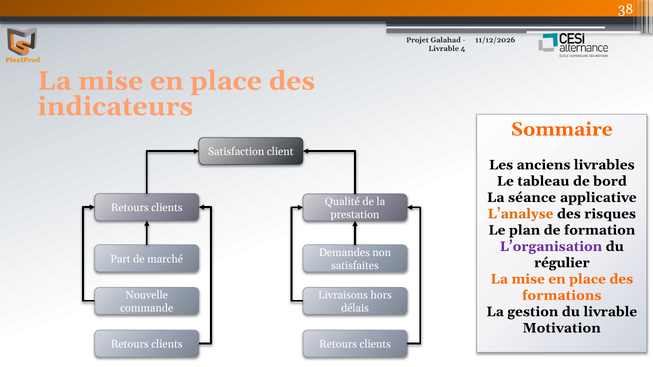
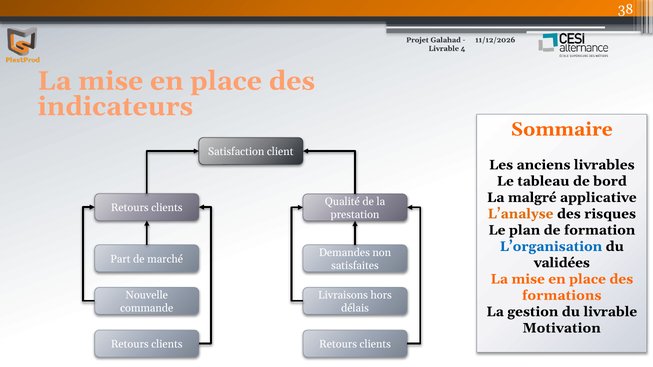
séance: séance -> malgré (532, 198)
L’organisation colour: purple -> blue (551, 247)
régulier: régulier -> validées (562, 263)
